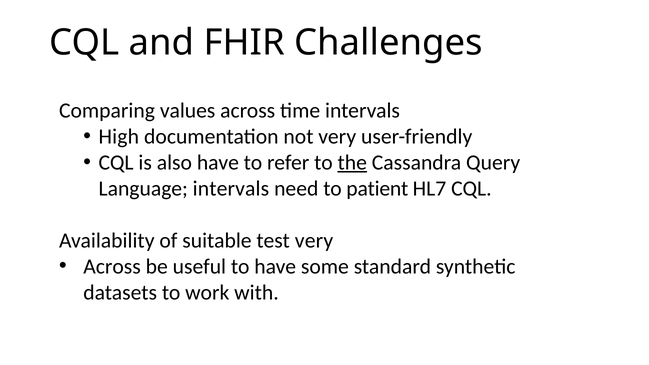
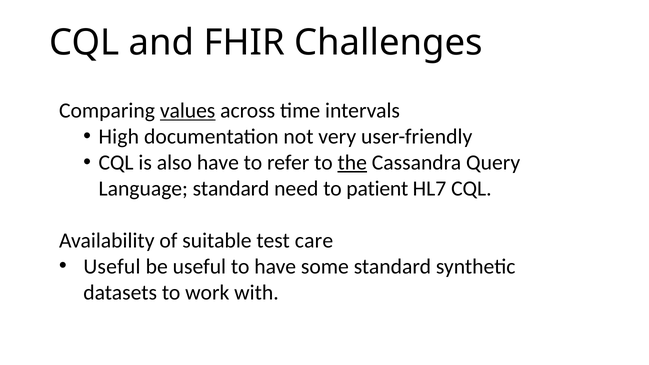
values underline: none -> present (188, 111)
Language intervals: intervals -> standard (231, 189)
test very: very -> care (314, 240)
Across: Across -> Useful (112, 266)
